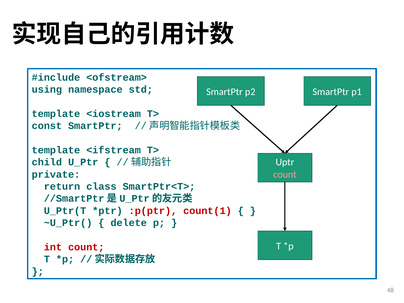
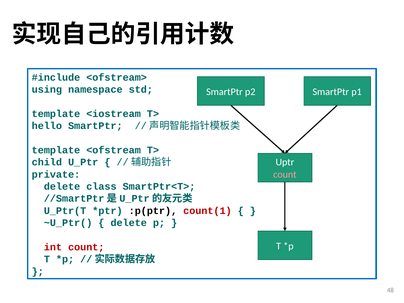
const: const -> hello (47, 126)
<ifstream: <ifstream -> <ofstream (114, 150)
return: return -> delete (62, 187)
:p(ptr colour: red -> black (153, 211)
